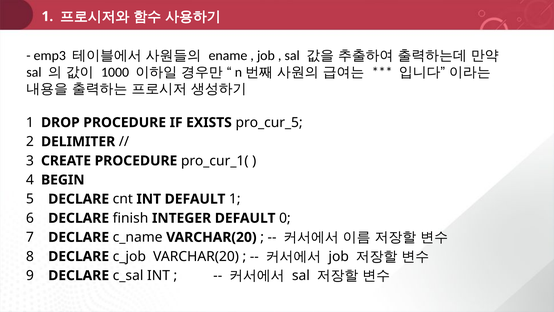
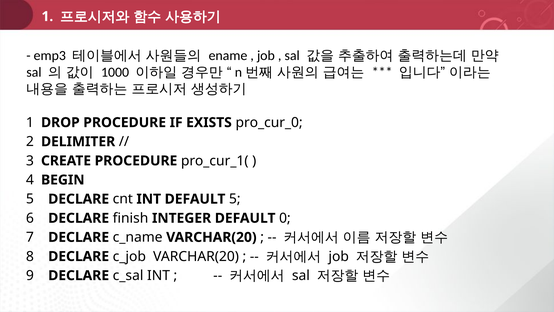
pro_cur_5: pro_cur_5 -> pro_cur_0 (269, 122)
DEFAULT 1: 1 -> 5 (235, 199)
